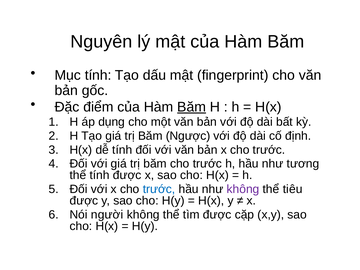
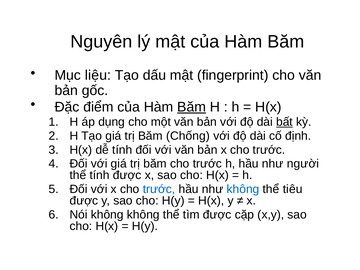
Mục tính: tính -> liệu (98, 75)
bất underline: none -> present (284, 122)
Ngược: Ngược -> Chống (188, 136)
tương: tương -> người (303, 164)
không colour: purple -> blue (243, 189)
Nói người: người -> không (107, 215)
